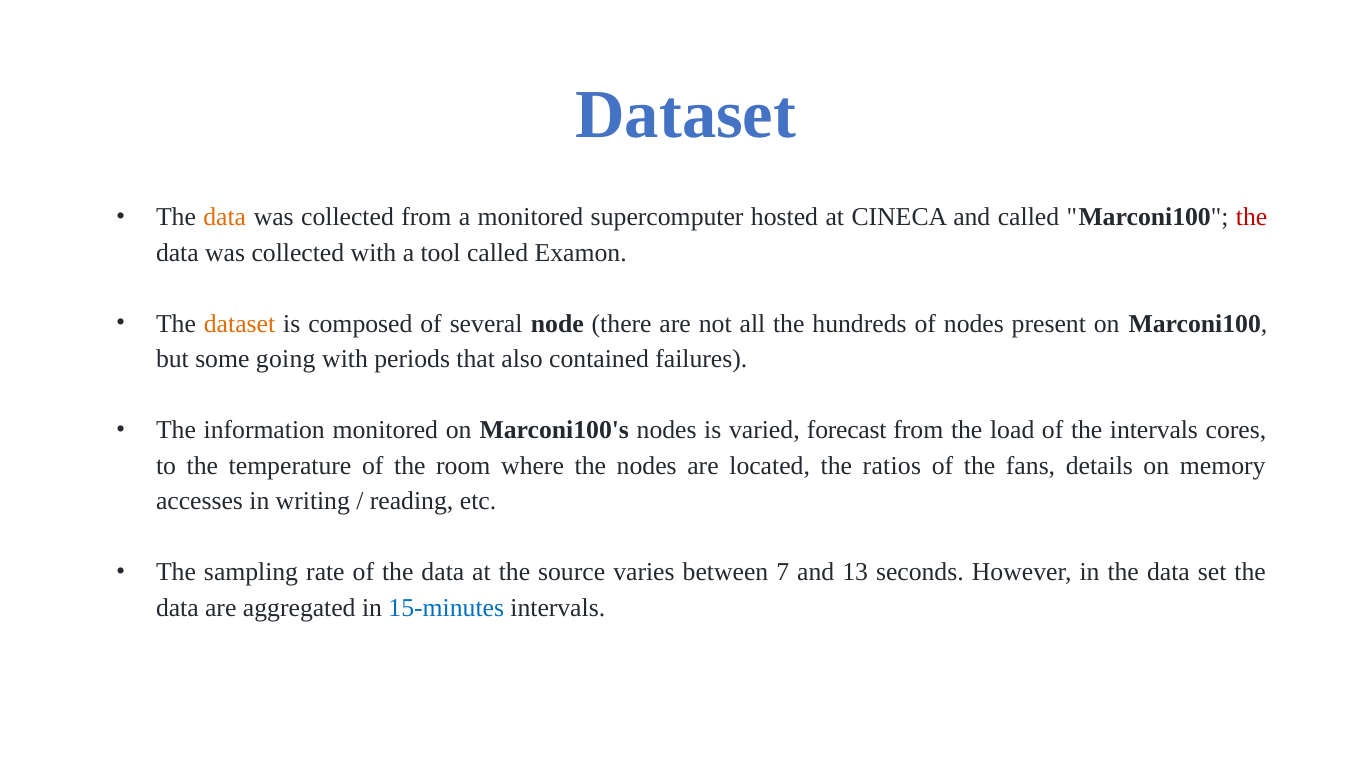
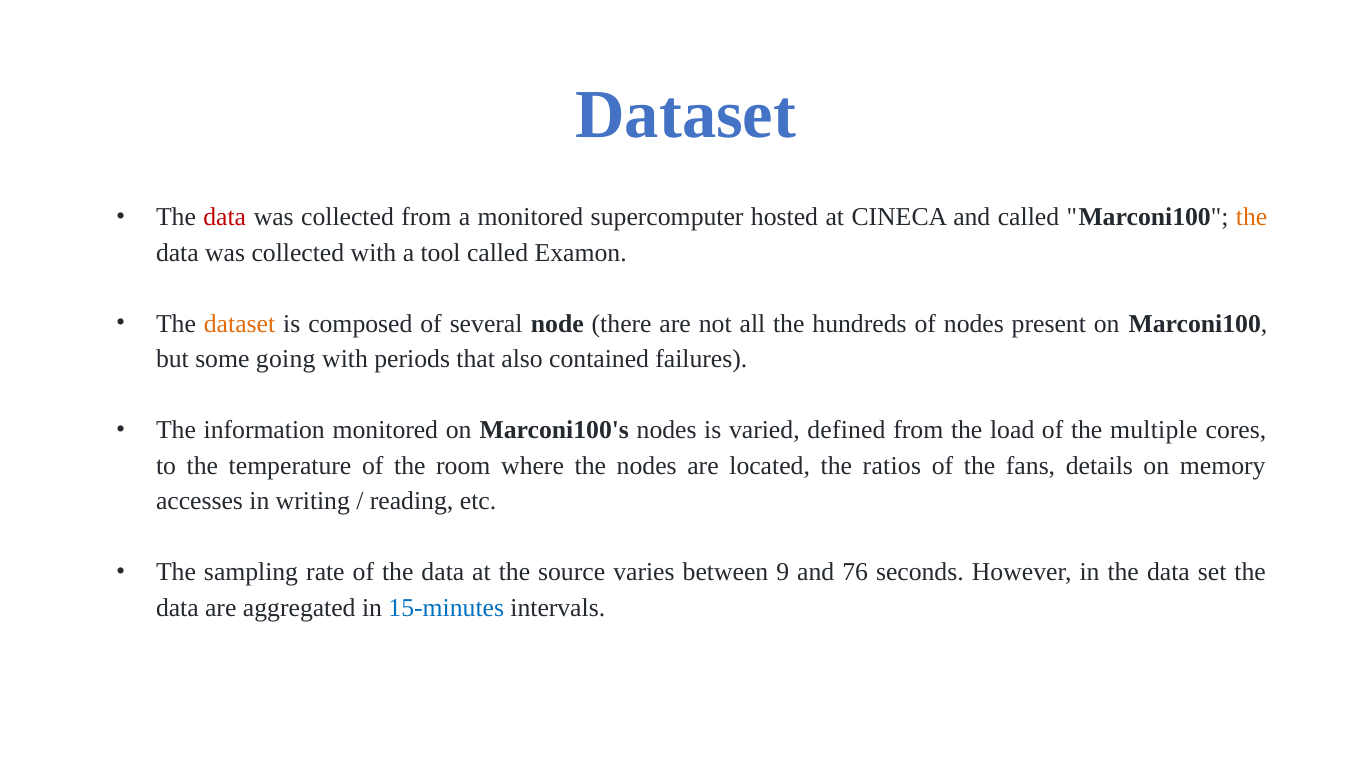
data colour: orange -> red (225, 217)
the colour: red -> orange (1252, 217)
forecast: forecast -> defined (846, 430)
the intervals: intervals -> multiple (1154, 430)
7: 7 -> 9 (783, 572)
13: 13 -> 76 (855, 572)
